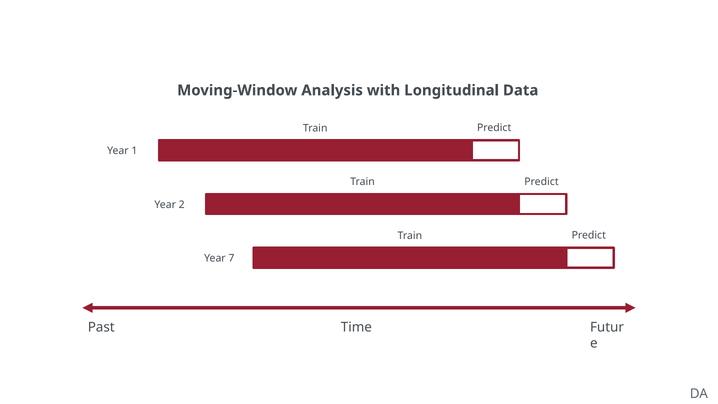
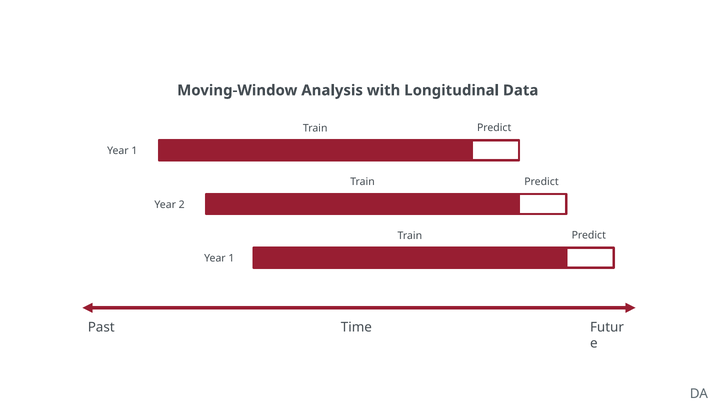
7: 7 -> 1 (231, 258)
